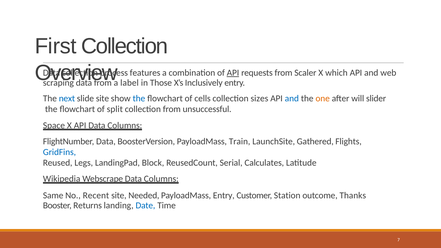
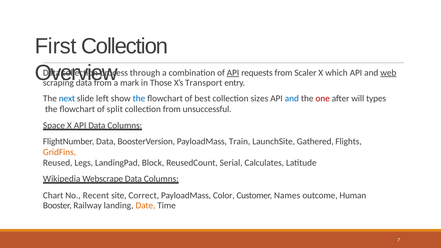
features: features -> through (145, 73)
web underline: none -> present (388, 73)
label: label -> mark (130, 83)
Inclusively: Inclusively -> Transport (204, 83)
slide site: site -> left (102, 99)
cells: cells -> best (203, 99)
one colour: orange -> red (323, 99)
slider: slider -> types (376, 99)
GridFins colour: blue -> orange (59, 152)
Same: Same -> Chart (53, 196)
Needed: Needed -> Correct (144, 196)
PayloadMass Entry: Entry -> Color (224, 196)
Station: Station -> Names (287, 196)
Thanks: Thanks -> Human (353, 196)
Returns: Returns -> Railway (88, 206)
Date colour: blue -> orange (145, 206)
